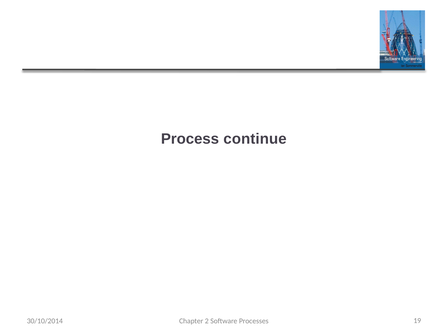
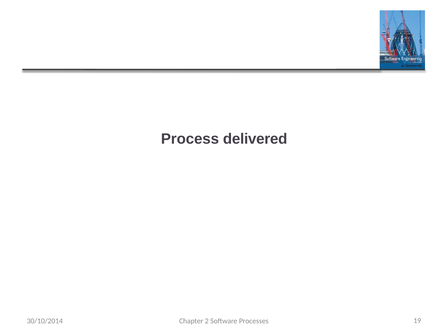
continue: continue -> delivered (255, 139)
